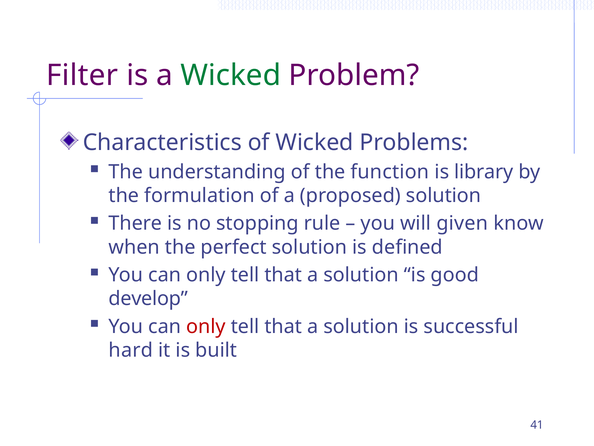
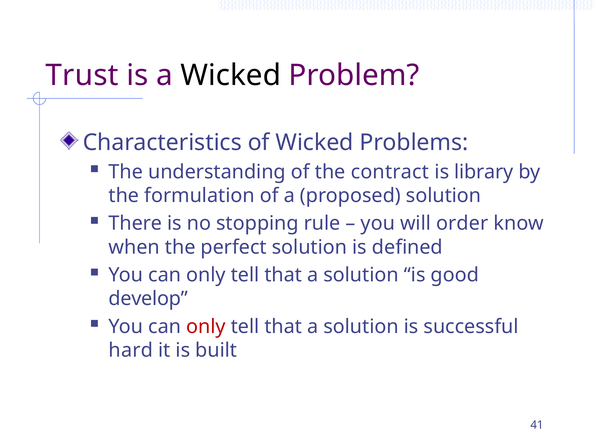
Filter: Filter -> Trust (82, 75)
Wicked colour: green -> black (231, 75)
function: function -> contract (390, 172)
given: given -> order (462, 223)
